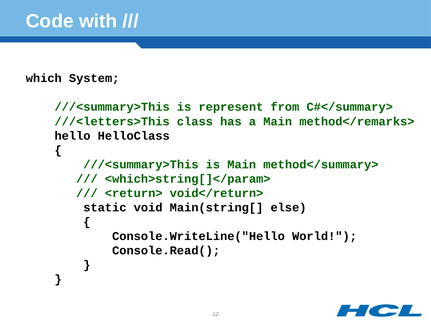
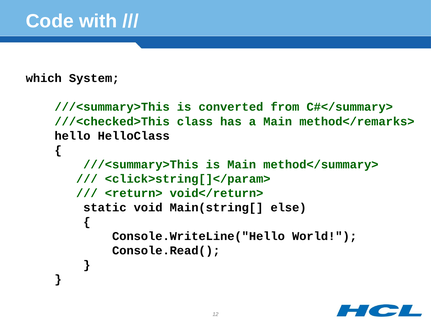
represent: represent -> converted (231, 107)
///<letters>This: ///<letters>This -> ///<checked>This (112, 121)
<which>string[]</param>: <which>string[]</param> -> <click>string[]</param> (188, 179)
